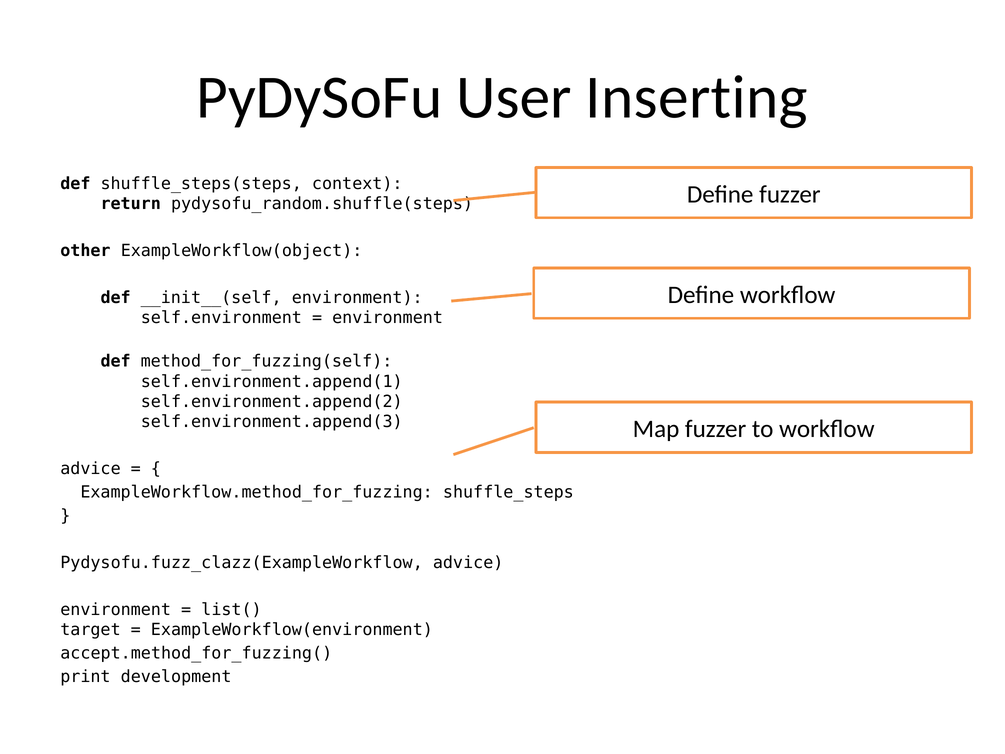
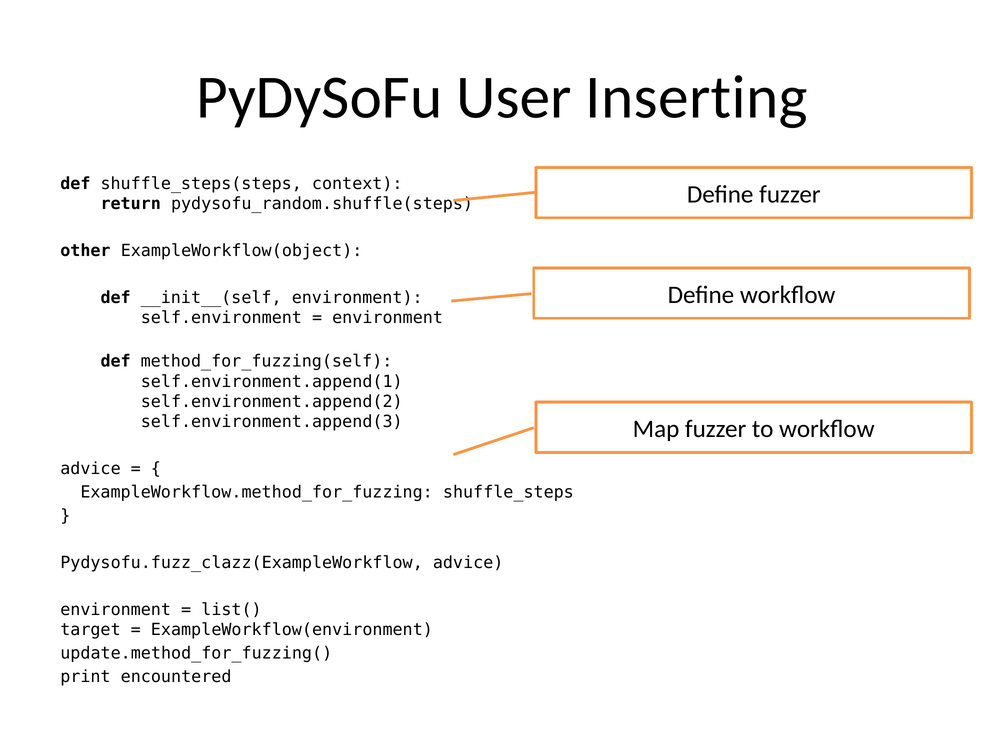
accept.method_for_fuzzing(: accept.method_for_fuzzing( -> update.method_for_fuzzing( (196, 653)
development: development -> encountered (176, 676)
